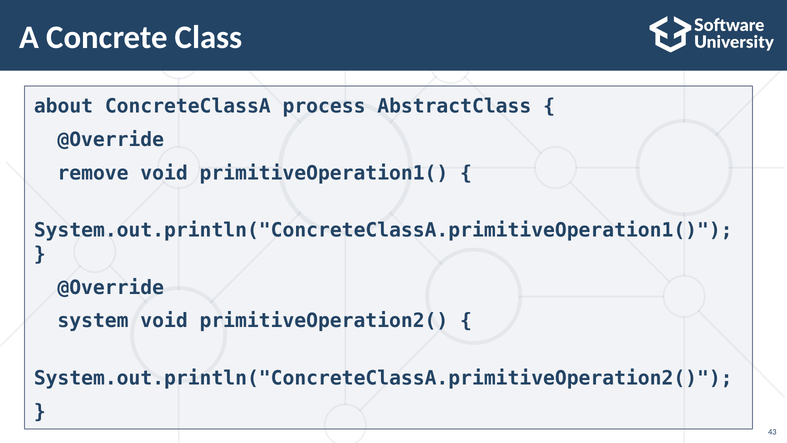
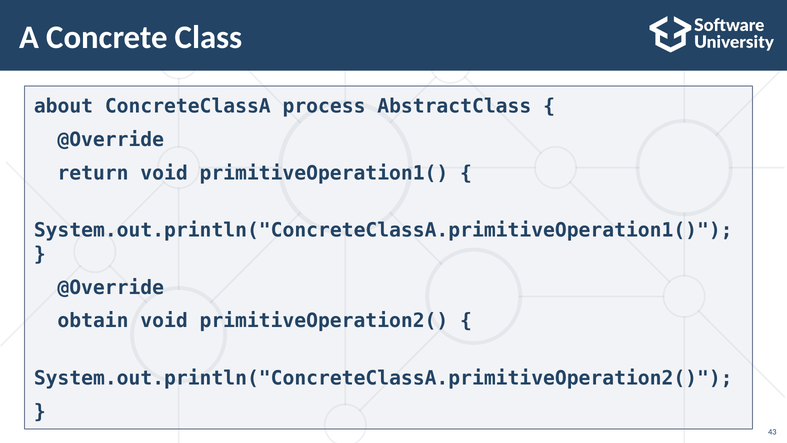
remove: remove -> return (93, 173)
system: system -> obtain (93, 321)
